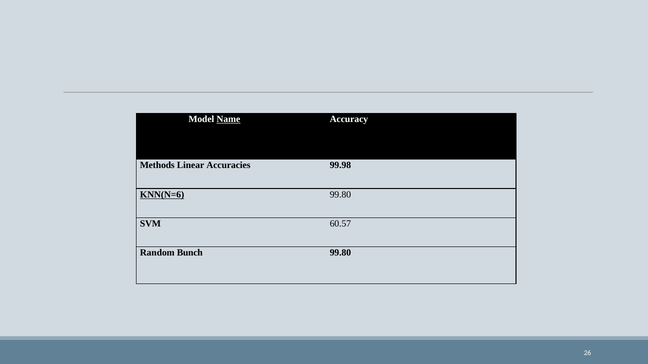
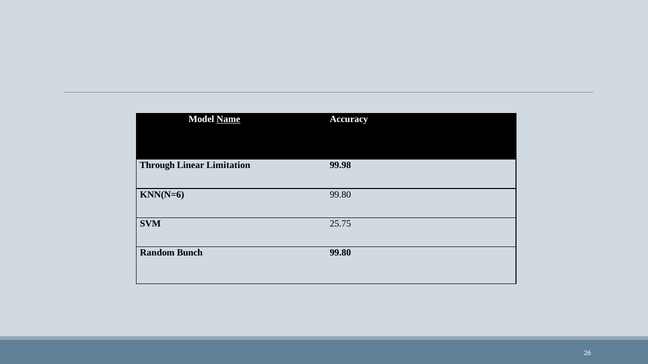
Methods: Methods -> Through (157, 166)
Accuracies: Accuracies -> Limitation (228, 166)
KNN(N=6 underline: present -> none (162, 195)
60.57: 60.57 -> 25.75 (340, 224)
